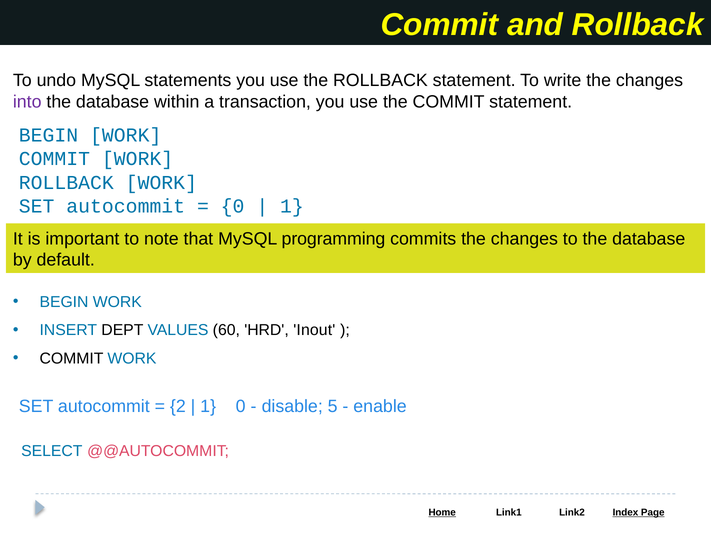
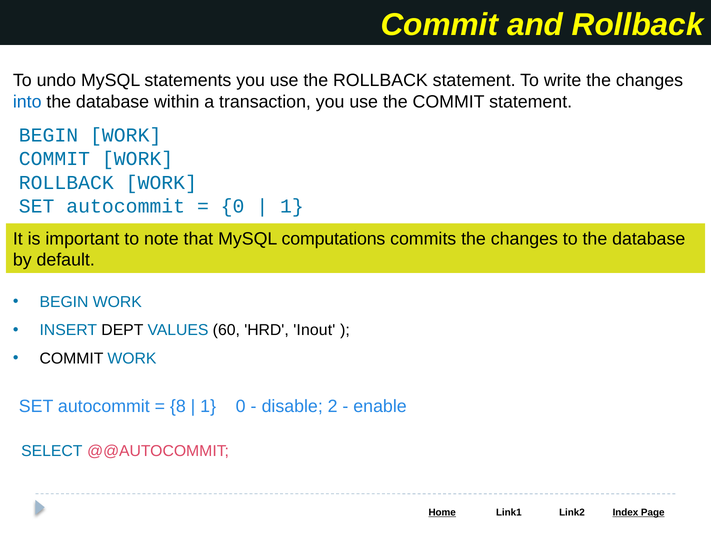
into colour: purple -> blue (27, 102)
programming: programming -> computations (333, 239)
2: 2 -> 8 (178, 406)
5: 5 -> 2 (333, 406)
